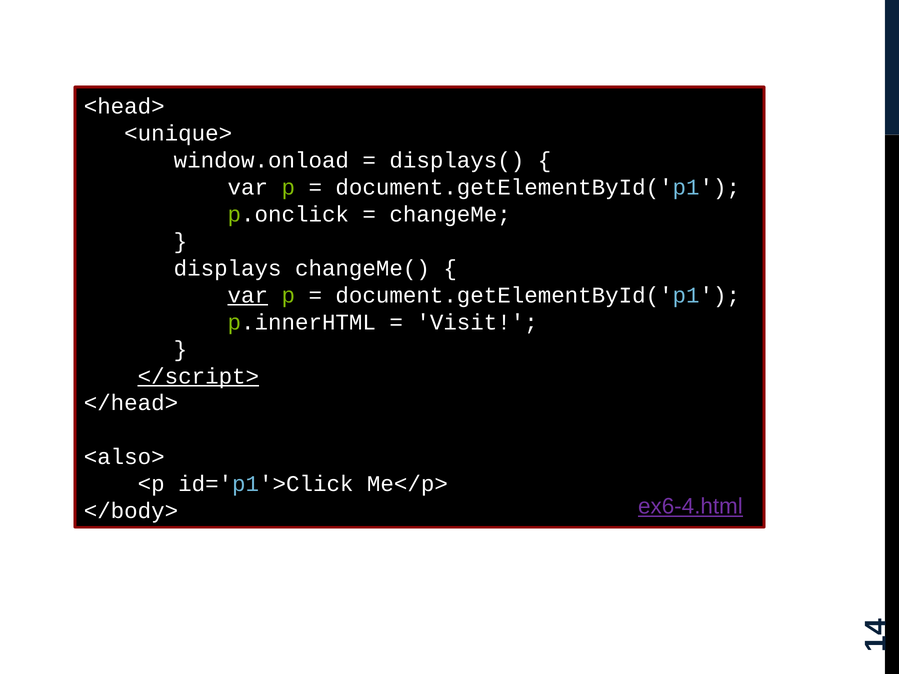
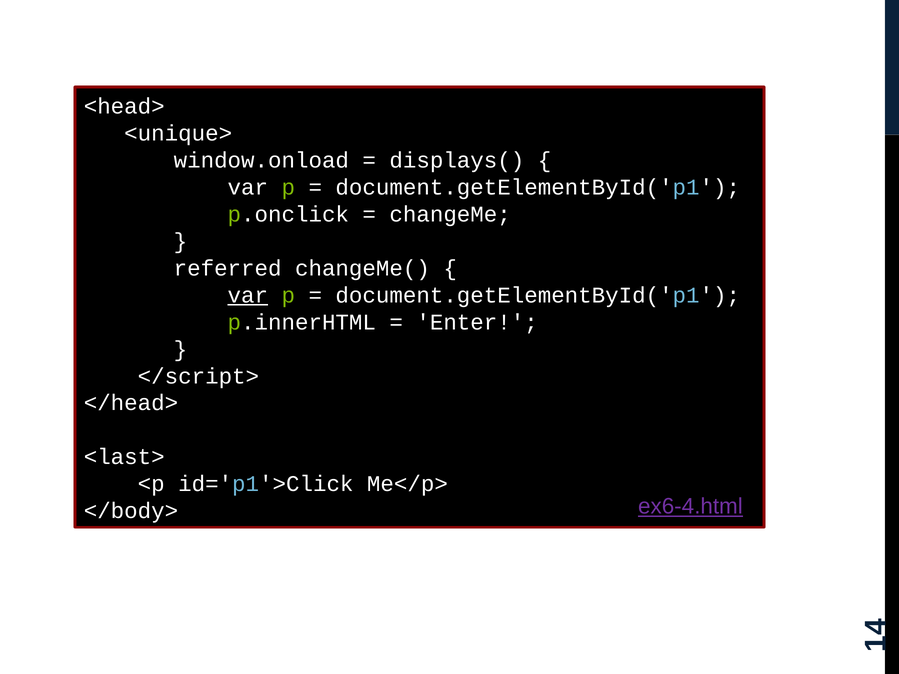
displays: displays -> referred (228, 268)
Visit: Visit -> Enter (477, 322)
</script> underline: present -> none (198, 376)
<also>: <also> -> <last> (124, 457)
